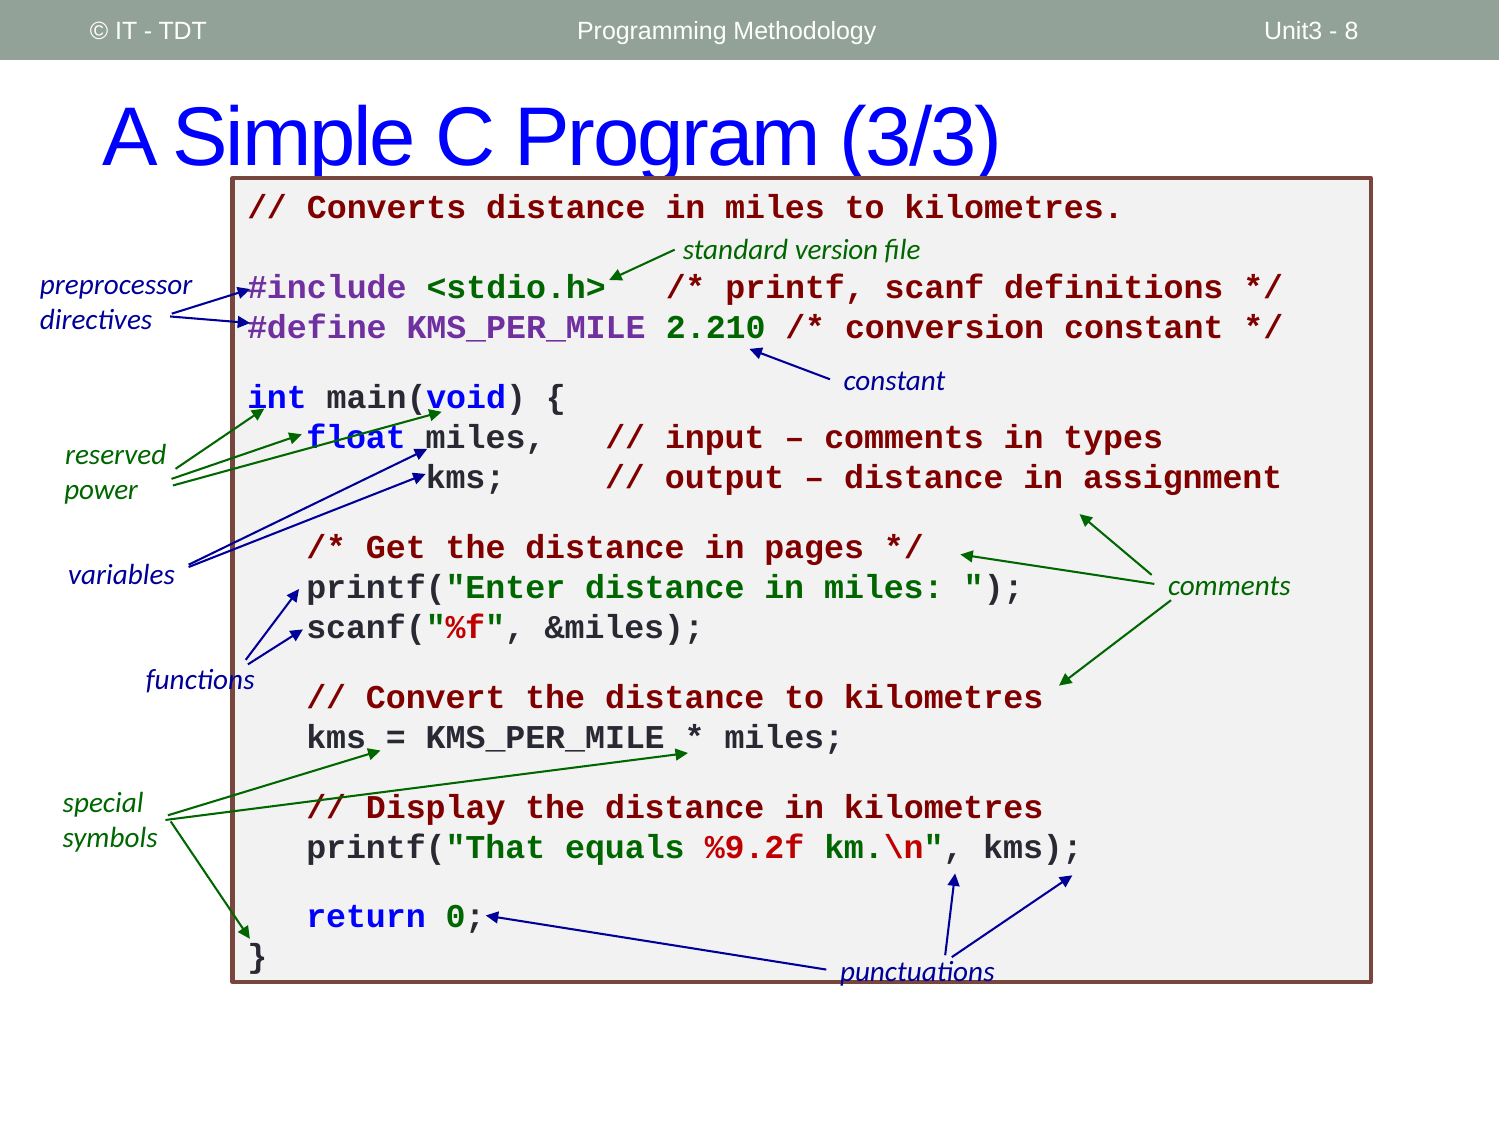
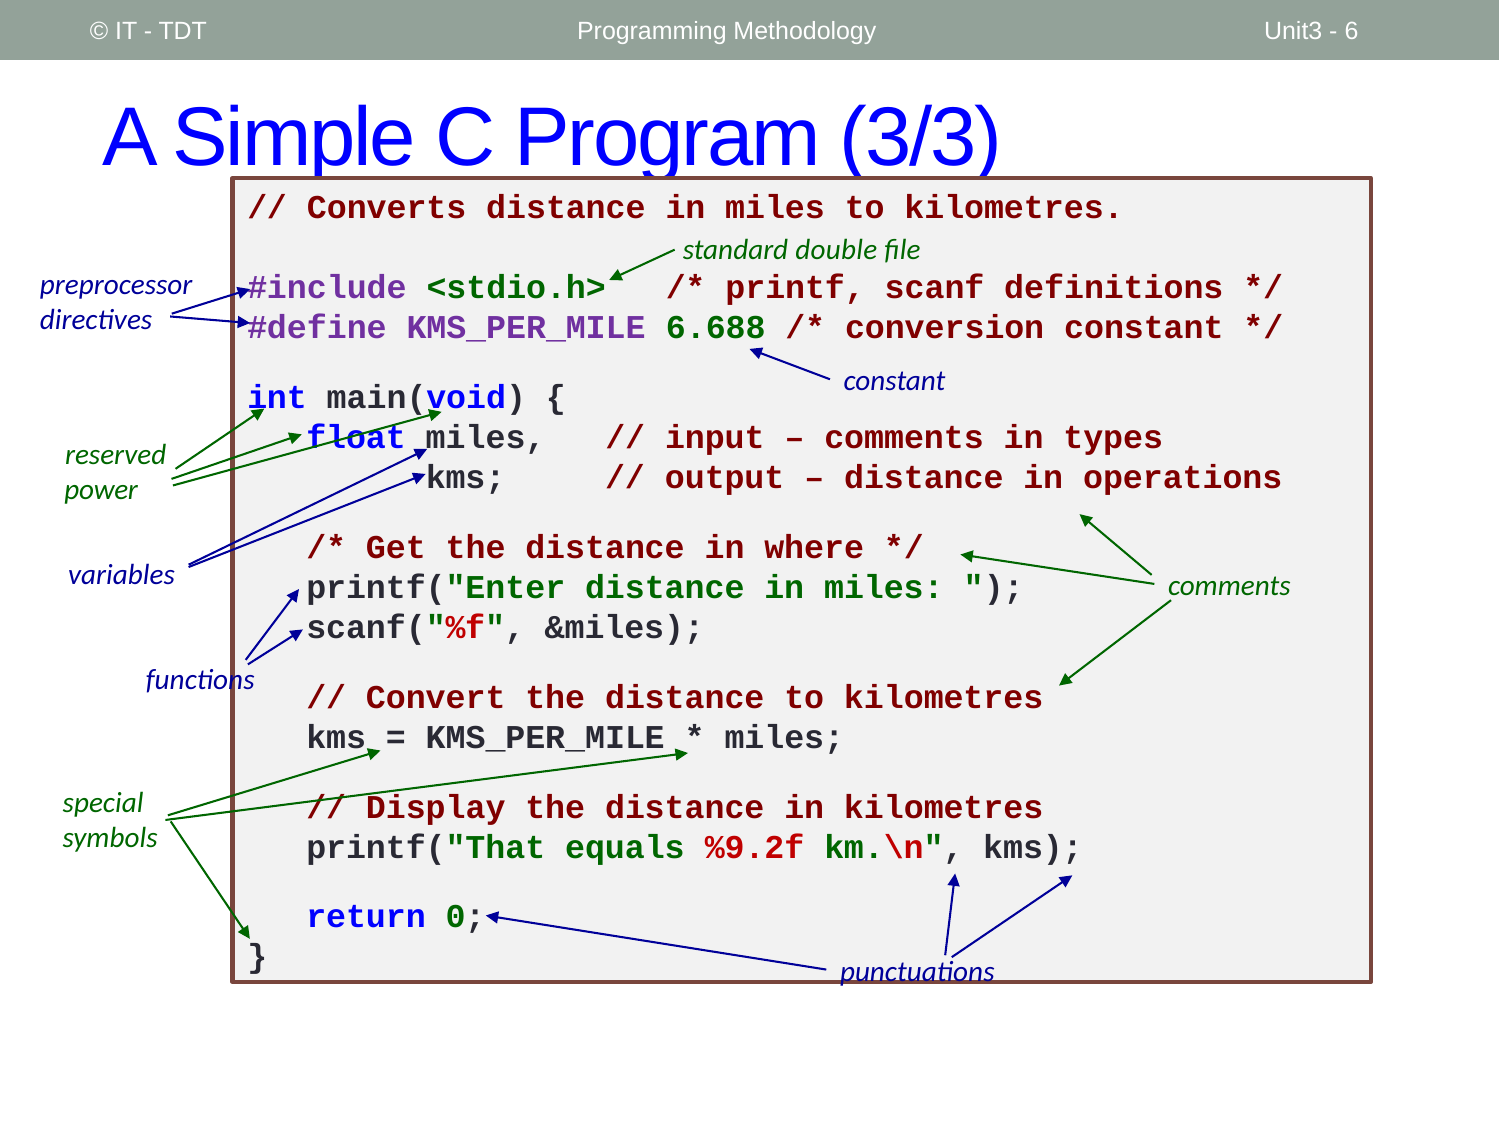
8: 8 -> 6 (1352, 32)
version: version -> double (836, 250)
2.210: 2.210 -> 6.688 (716, 328)
assignment: assignment -> operations (1183, 478)
pages: pages -> where (814, 548)
